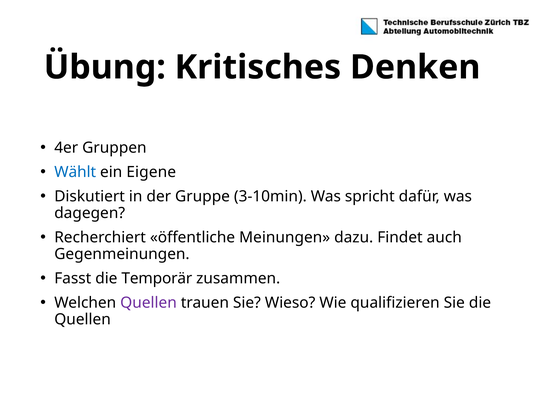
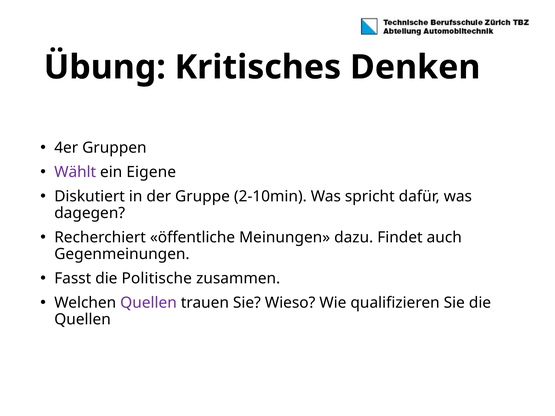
Wählt colour: blue -> purple (75, 172)
3-10min: 3-10min -> 2-10min (270, 197)
Temporär: Temporär -> Politische (157, 279)
